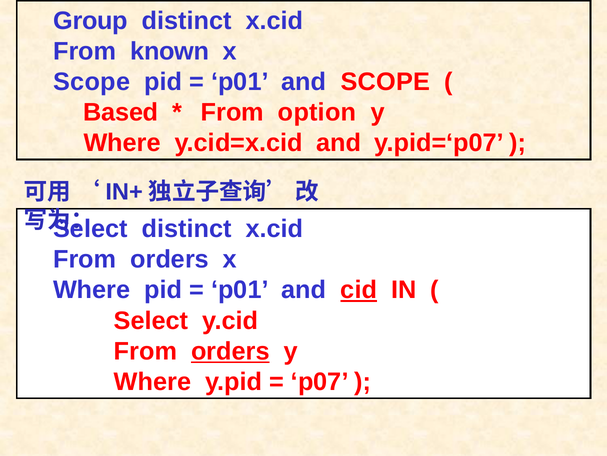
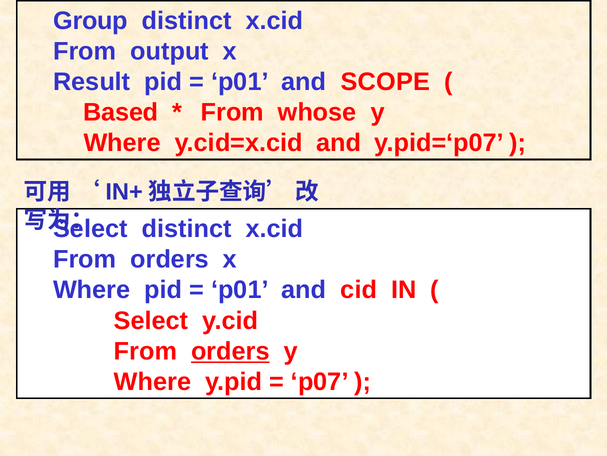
known: known -> output (170, 51)
Scope: Scope -> Result (92, 82)
option: option -> whose (317, 112)
cid underline: present -> none (359, 290)
